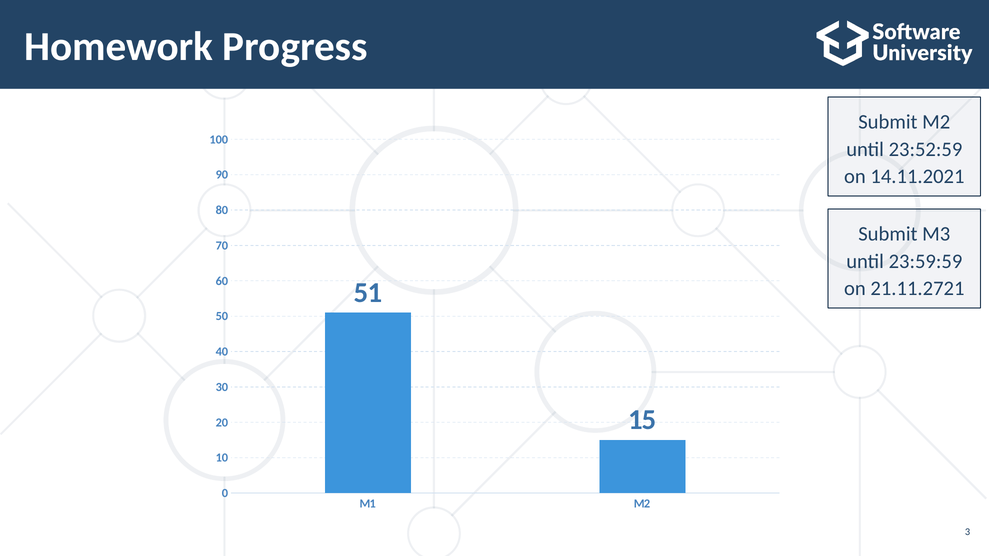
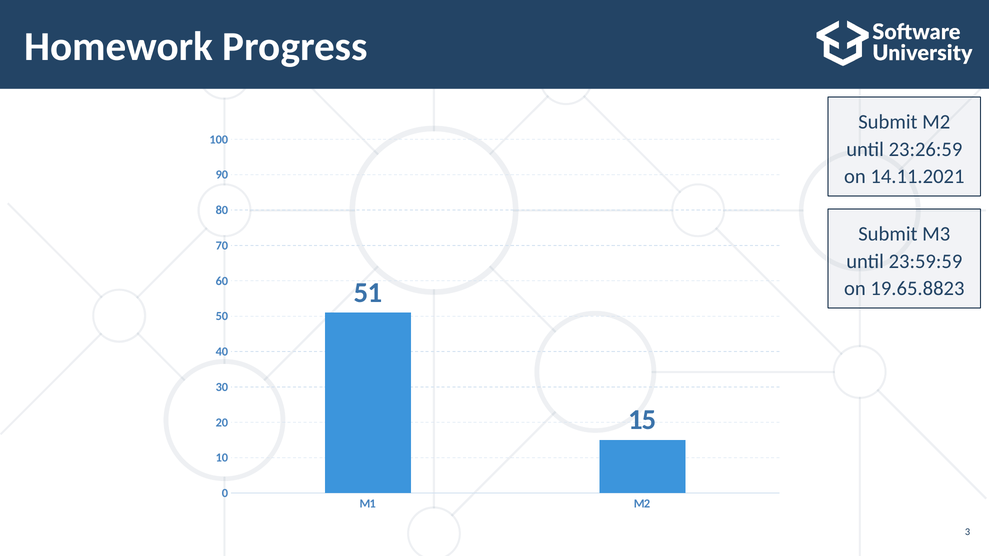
23:52:59: 23:52:59 -> 23:26:59 (925, 149)
21.11.2721: 21.11.2721 -> 19.65.8823 (917, 289)
